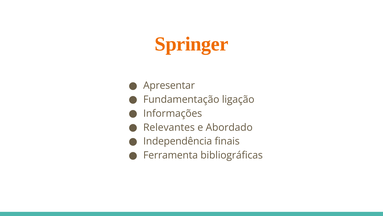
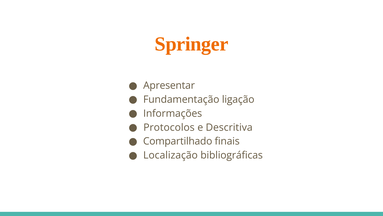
Relevantes: Relevantes -> Protocolos (169, 127)
Abordado: Abordado -> Descritiva (229, 127)
Independência: Independência -> Compartilhado (178, 141)
Ferramenta: Ferramenta -> Localização (170, 155)
